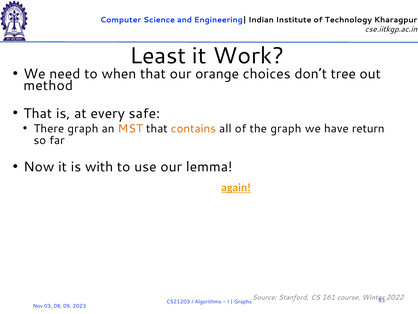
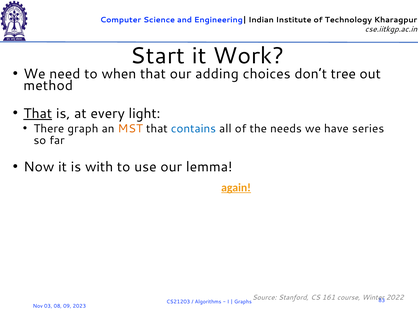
Least: Least -> Start (158, 56)
orange: orange -> adding (217, 74)
That underline: none -> present (38, 113)
safe: safe -> light (144, 113)
contains colour: orange -> blue (193, 128)
the graph: graph -> needs (286, 128)
return: return -> series (368, 128)
